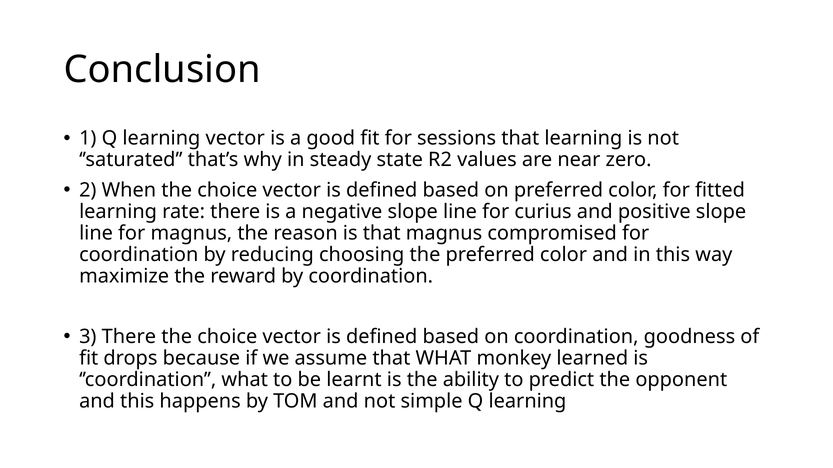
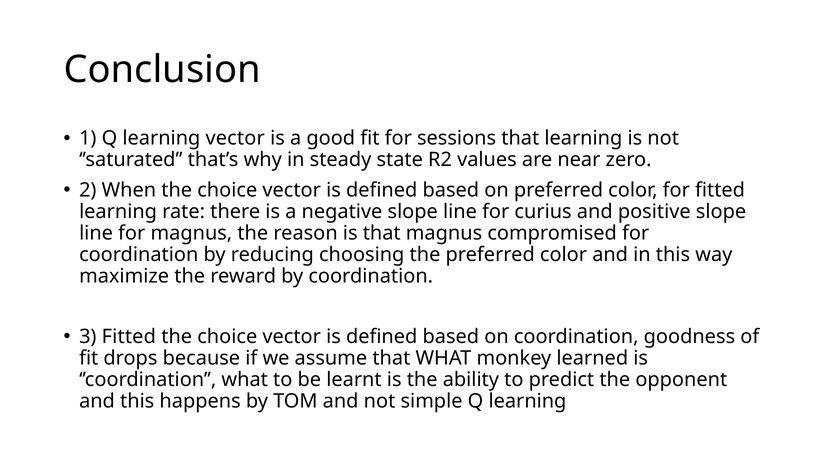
3 There: There -> Fitted (129, 337)
